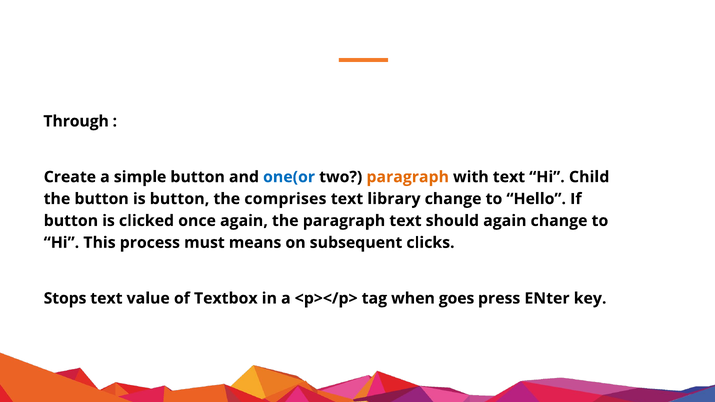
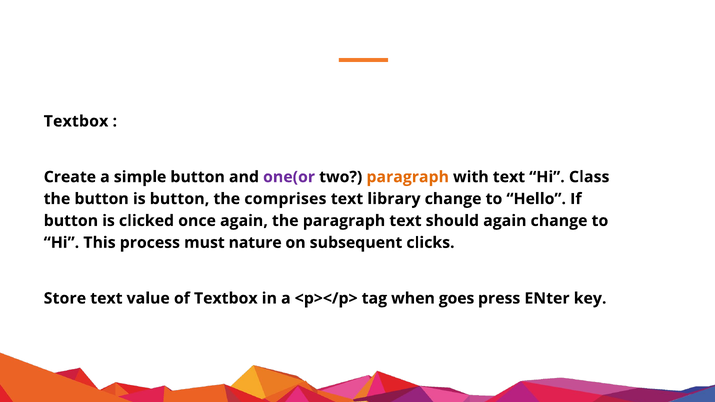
Through: Through -> Textbox (76, 121)
one(or colour: blue -> purple (289, 177)
Child: Child -> Class (589, 177)
means: means -> nature (255, 243)
Stops: Stops -> Store (65, 298)
